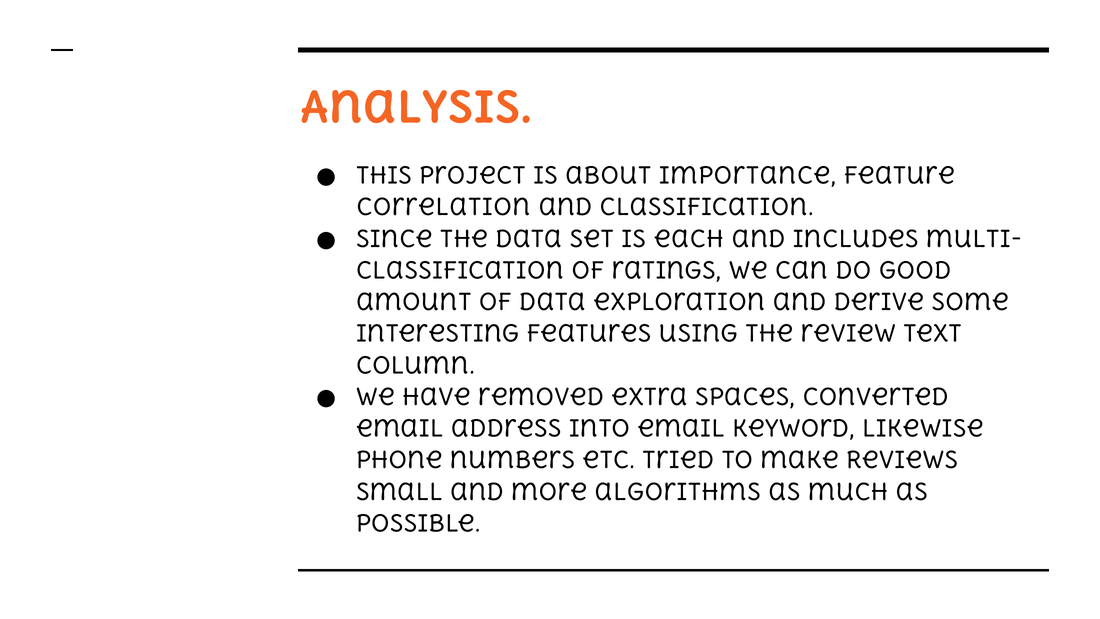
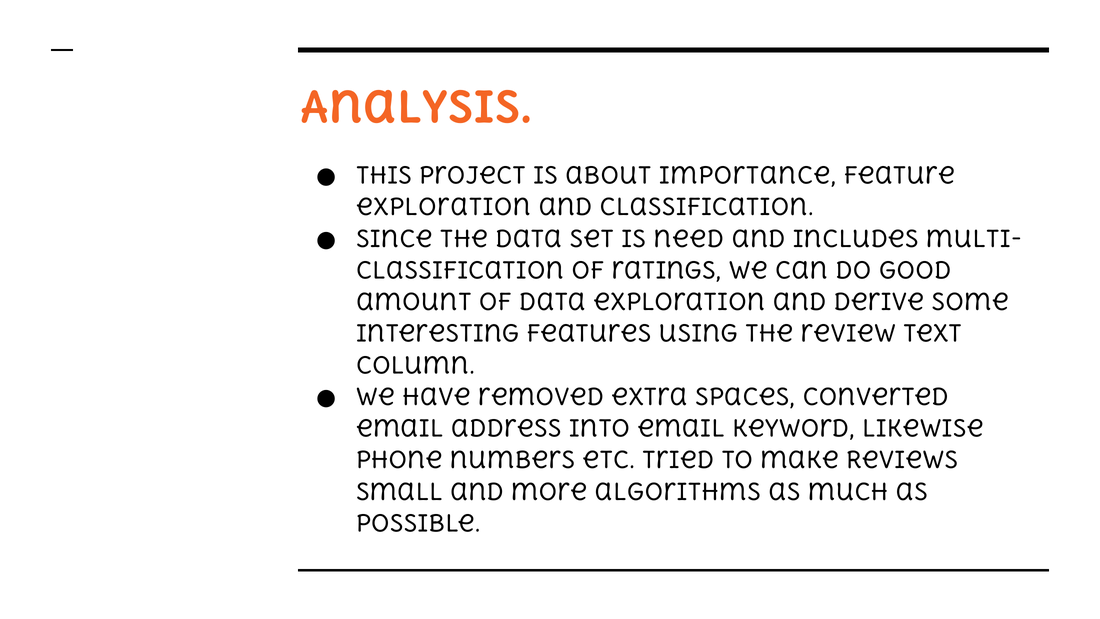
correlation: correlation -> exploration (444, 208)
each: each -> need (689, 239)
